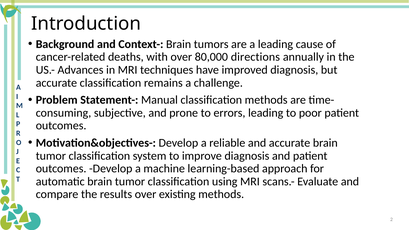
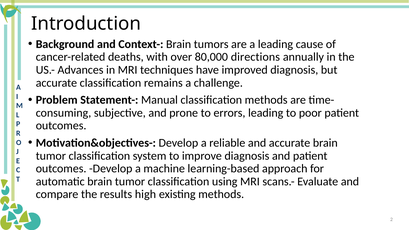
results over: over -> high (145, 194)
